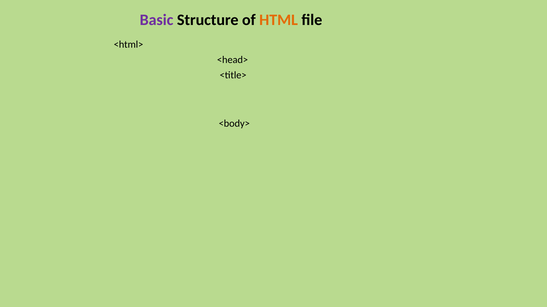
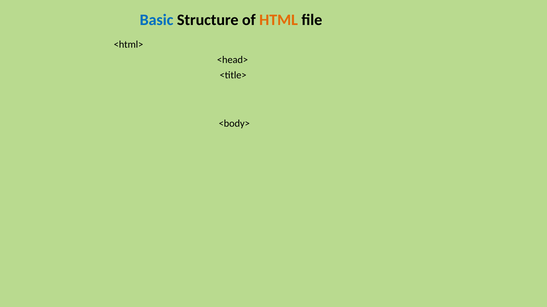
Basic colour: purple -> blue (157, 20)
